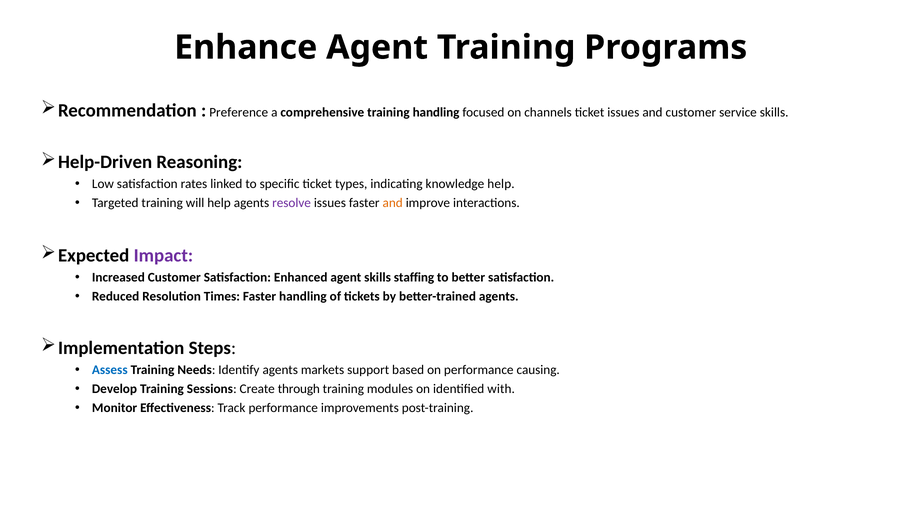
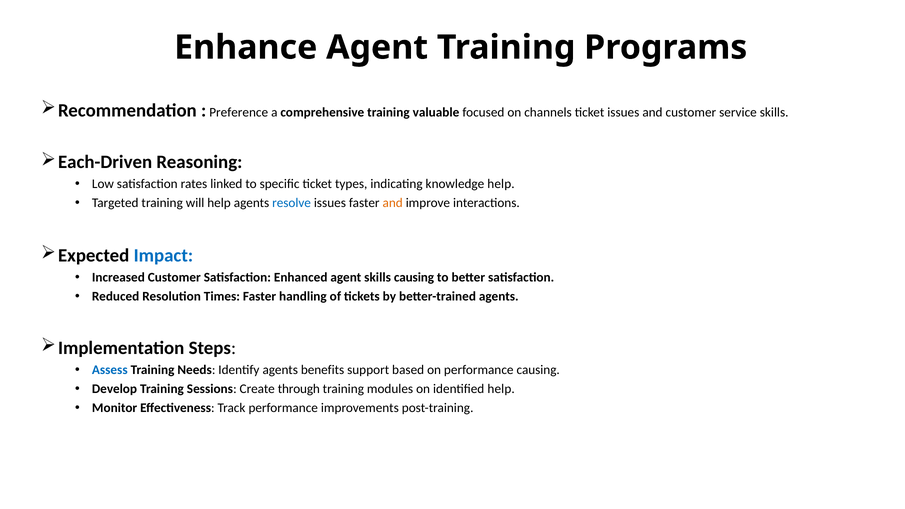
training handling: handling -> valuable (436, 112)
Help-Driven: Help-Driven -> Each-Driven (105, 162)
resolve colour: purple -> blue (292, 203)
Impact colour: purple -> blue (163, 256)
skills staffing: staffing -> causing (414, 278)
markets: markets -> benefits (323, 370)
identified with: with -> help (501, 389)
